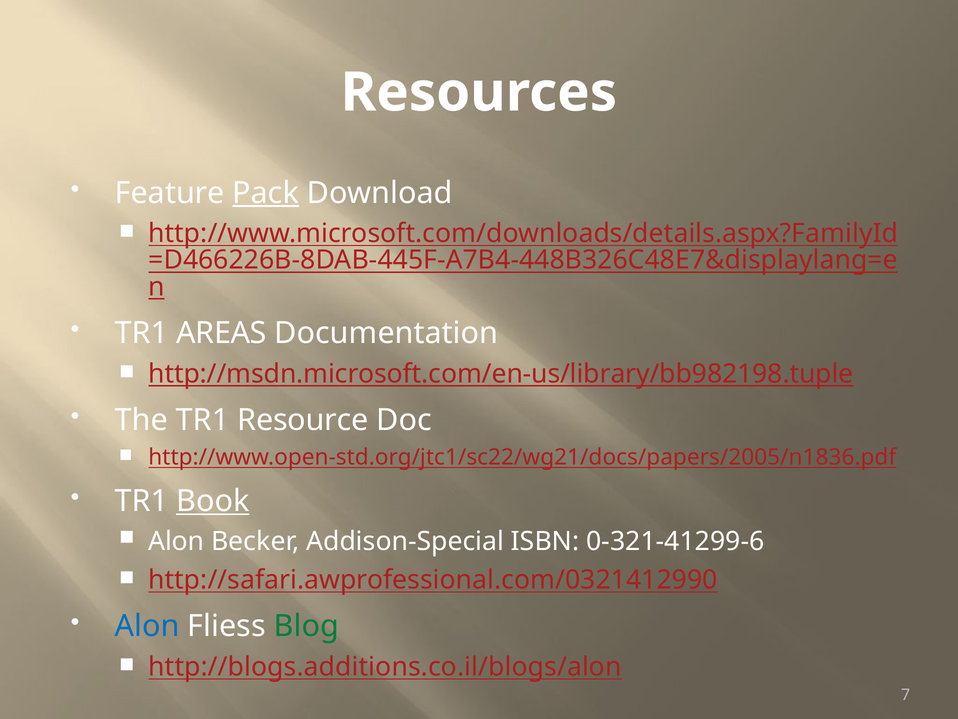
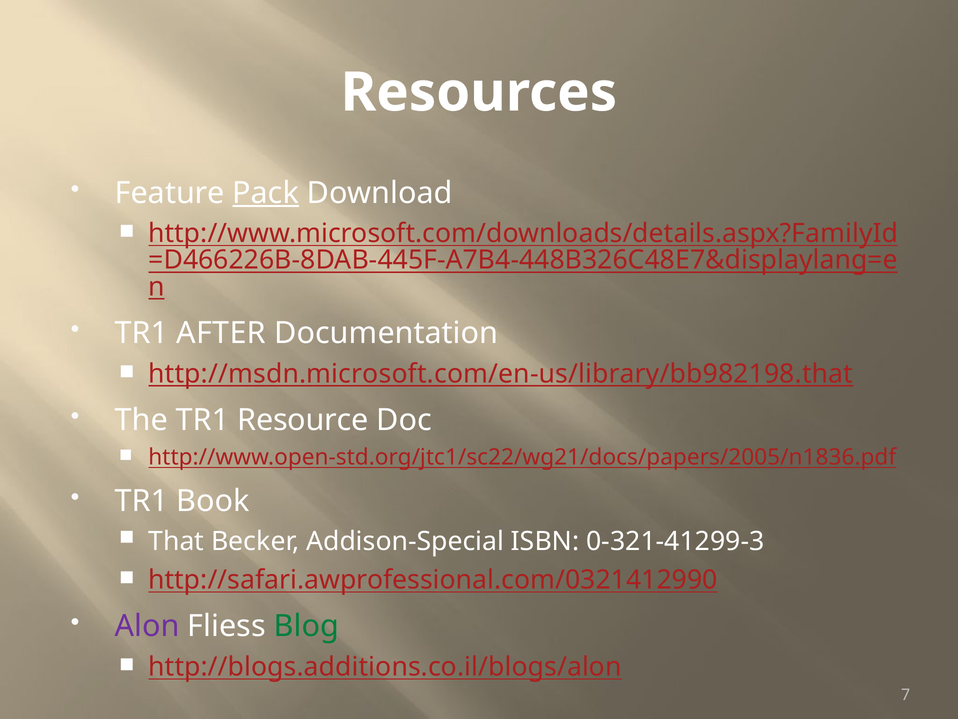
AREAS: AREAS -> AFTER (221, 333)
http://msdn.microsoft.com/en-us/library/bb982198.tuple: http://msdn.microsoft.com/en-us/library/bb982198.tuple -> http://msdn.microsoft.com/en-us/library/bb982198.that (501, 373)
Book underline: present -> none (213, 501)
Alon: Alon -> That (176, 541)
0-321-41299-6: 0-321-41299-6 -> 0-321-41299-3 (675, 541)
Alon colour: blue -> purple (147, 626)
